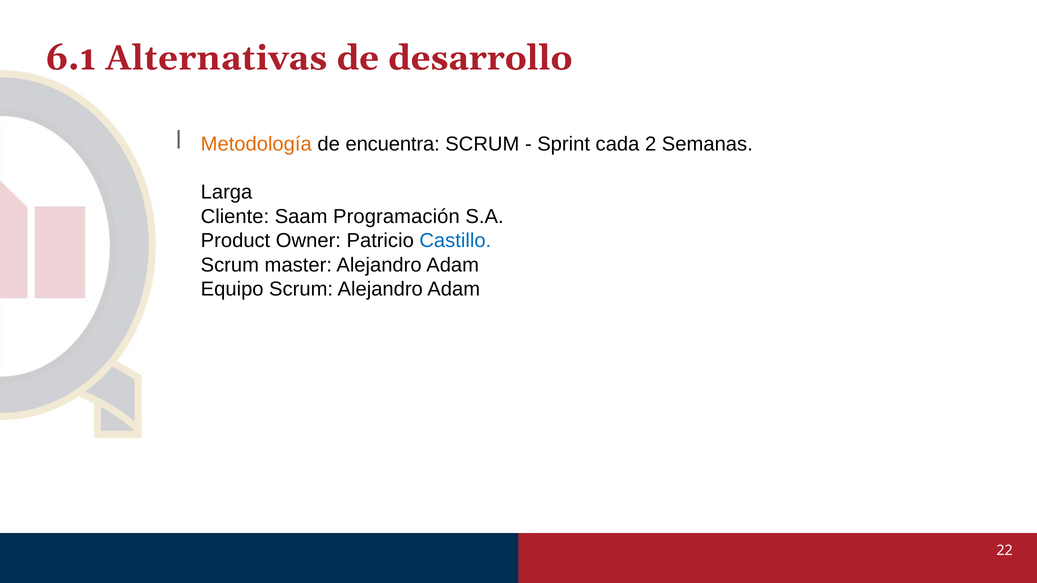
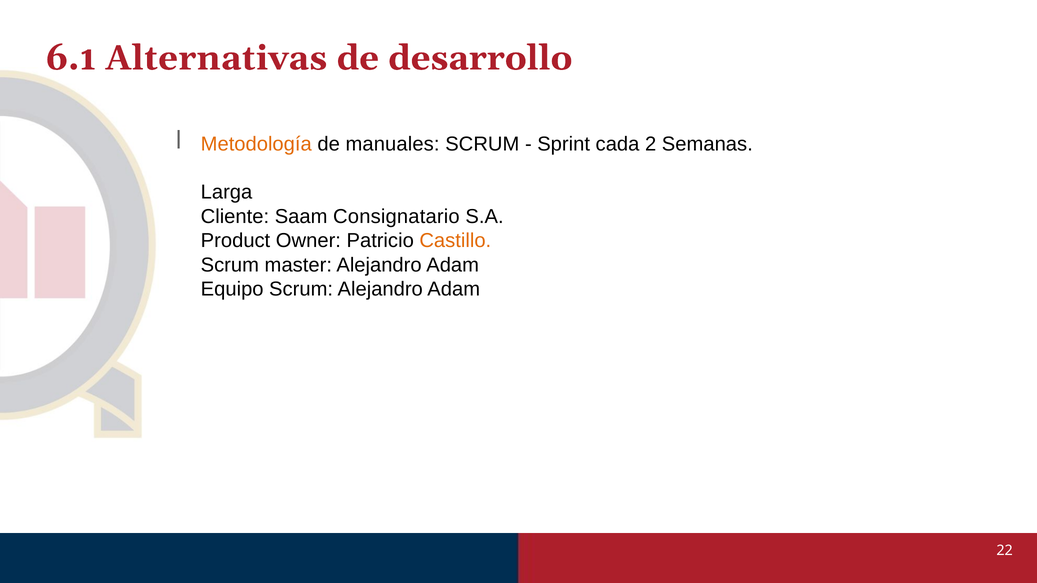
encuentra: encuentra -> manuales (393, 144)
Programación: Programación -> Consignatario (396, 217)
Castillo colour: blue -> orange (455, 241)
